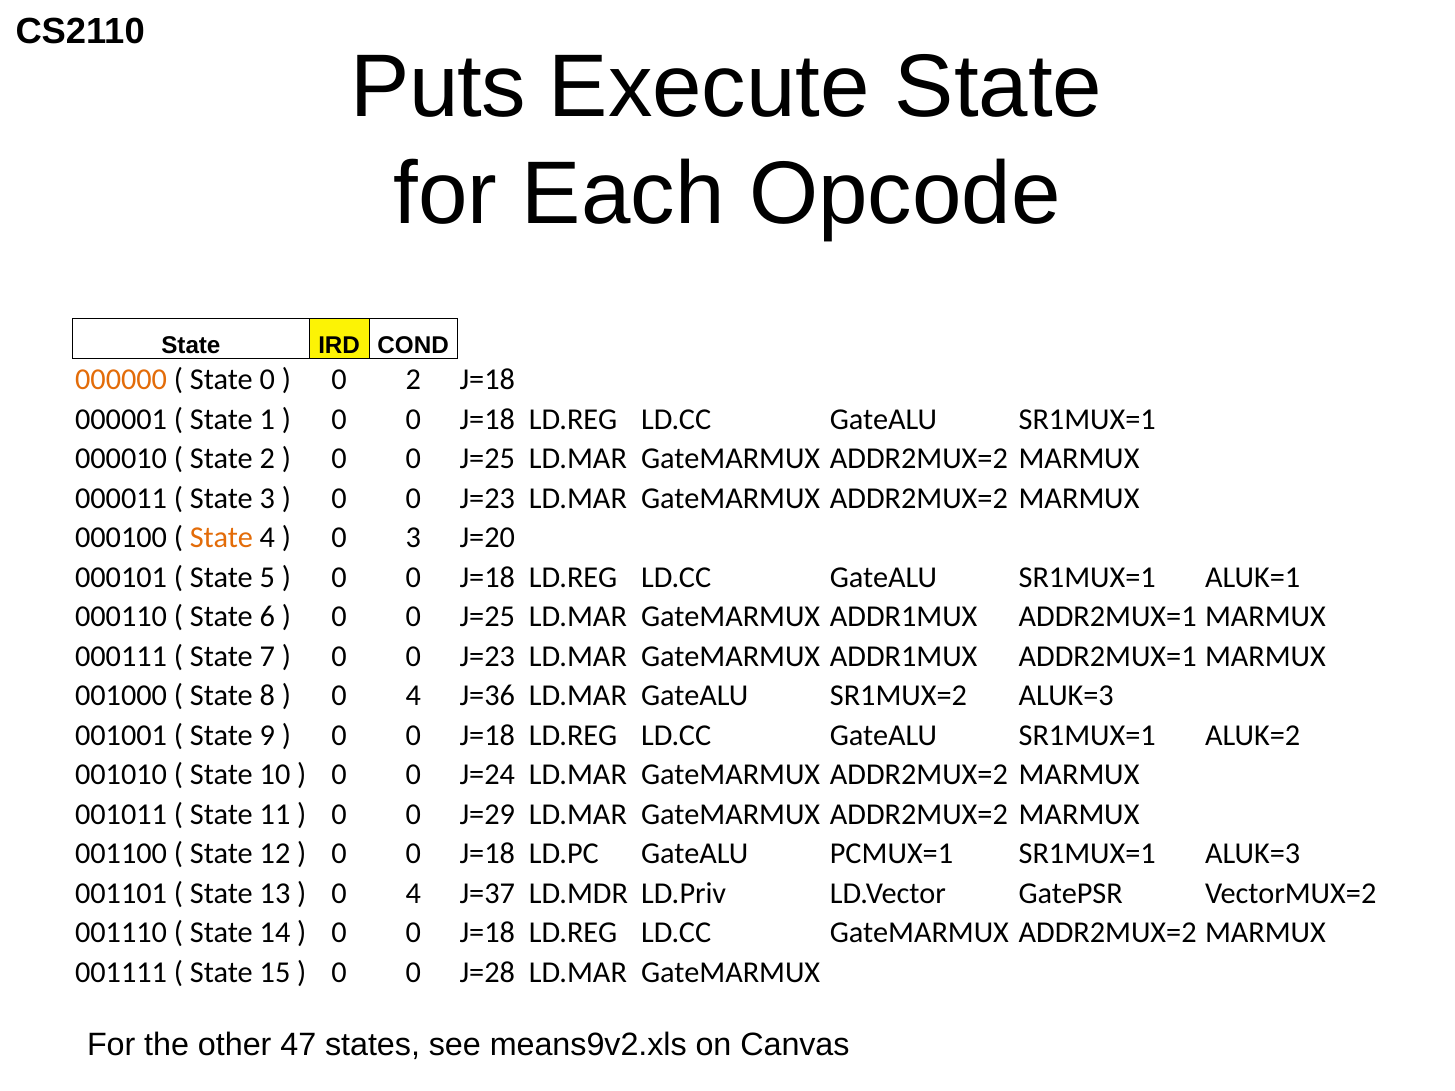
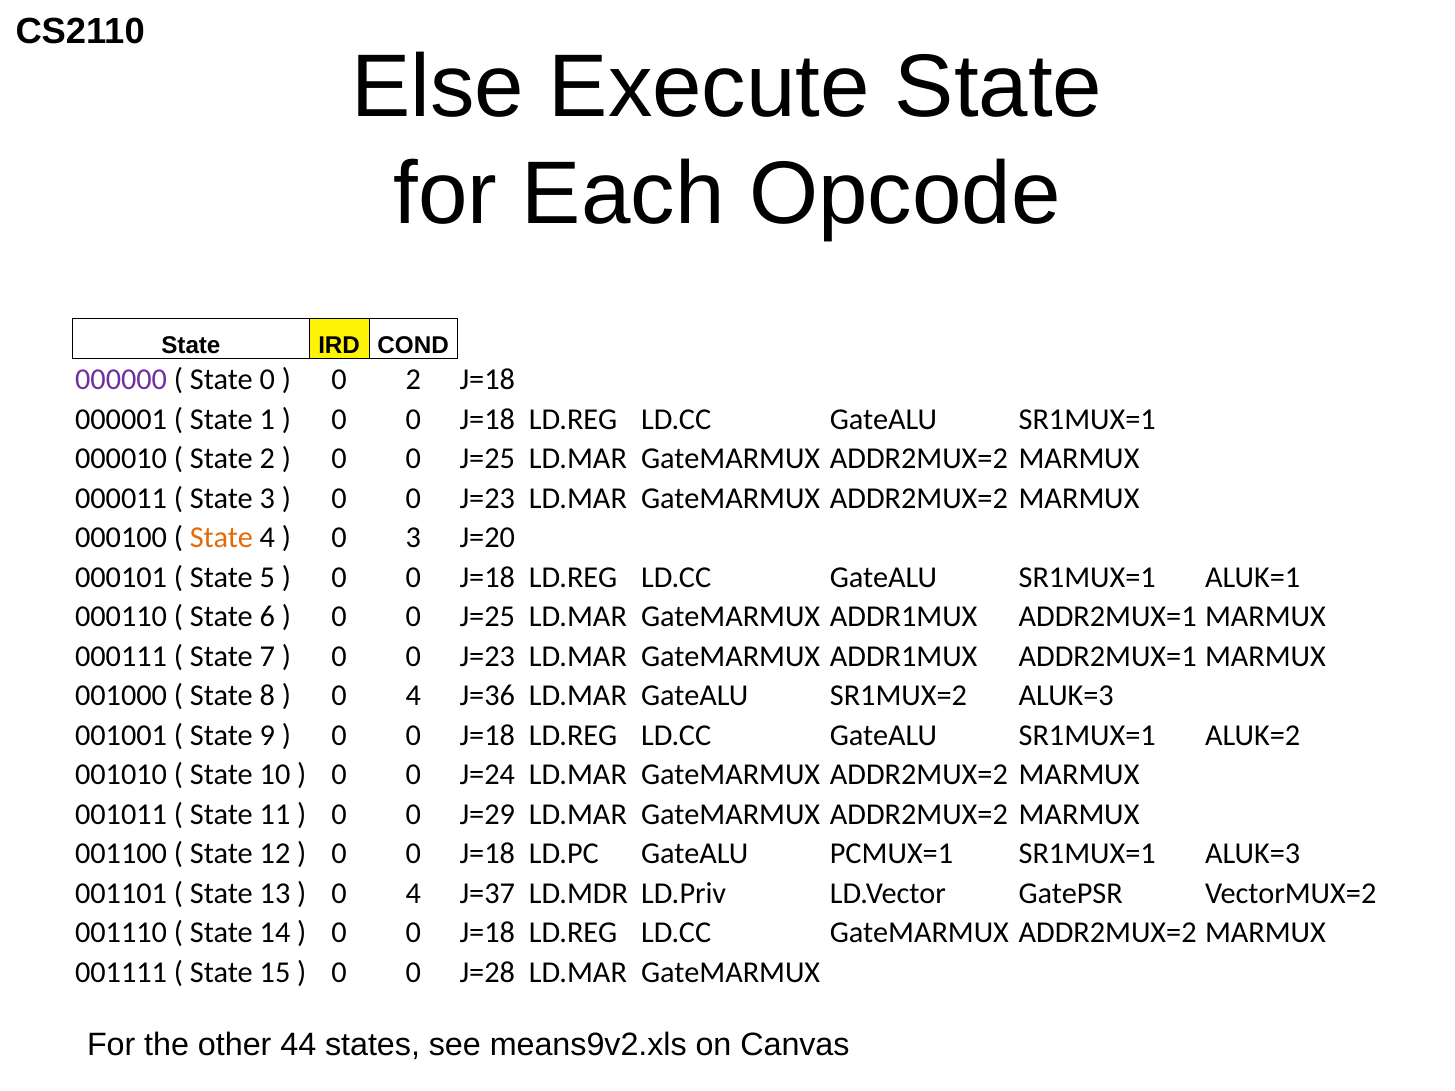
Puts: Puts -> Else (438, 88)
000000 colour: orange -> purple (121, 380)
47: 47 -> 44 (298, 1045)
